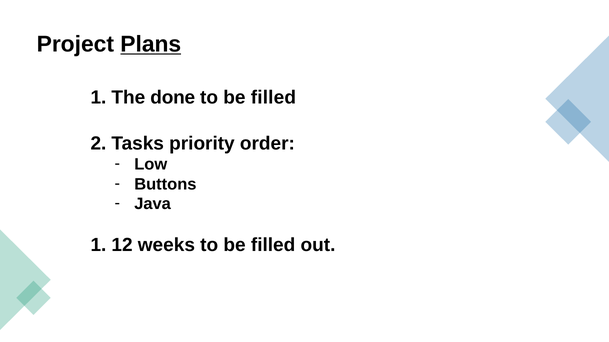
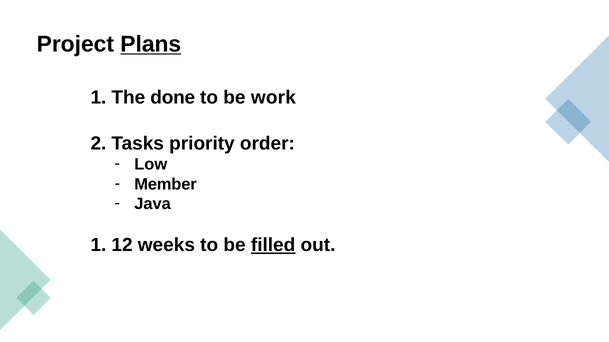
filled: filled -> work (273, 98)
Buttons: Buttons -> Member (165, 184)
filled underline: none -> present (273, 245)
